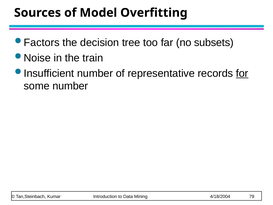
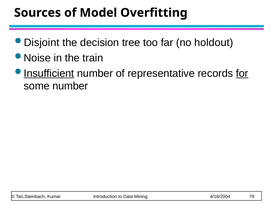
Factors: Factors -> Disjoint (42, 43)
subsets: subsets -> holdout (214, 43)
Insufficient underline: none -> present (49, 73)
